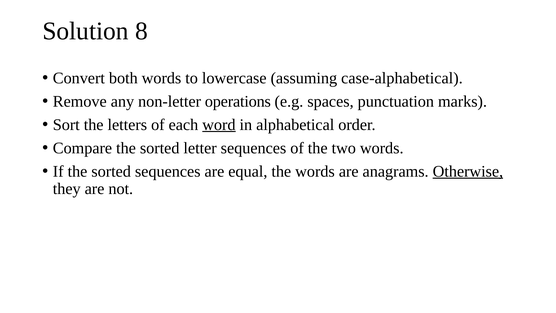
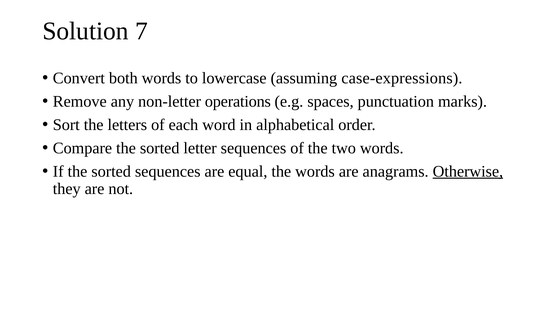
8: 8 -> 7 (141, 31)
case-alphabetical: case-alphabetical -> case-expressions (402, 78)
word underline: present -> none (219, 125)
